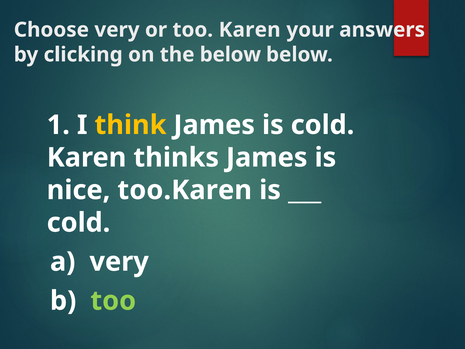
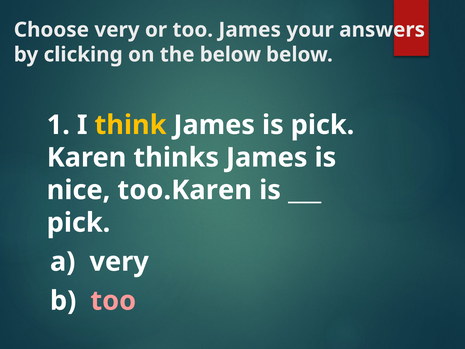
too Karen: Karen -> James (250, 30)
is cold: cold -> pick (323, 125)
cold: cold -> pick (79, 223)
too colour: light green -> pink (113, 301)
